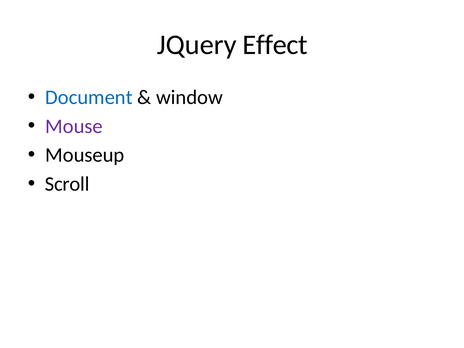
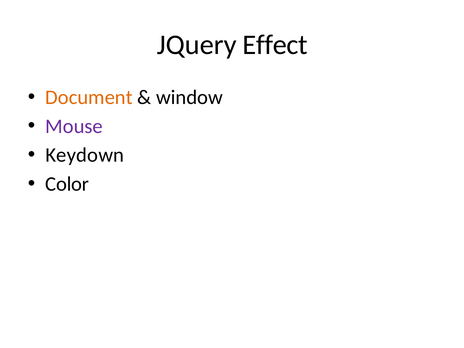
Document colour: blue -> orange (89, 97)
Mouseup: Mouseup -> Keydown (85, 155)
Scroll: Scroll -> Color (67, 184)
